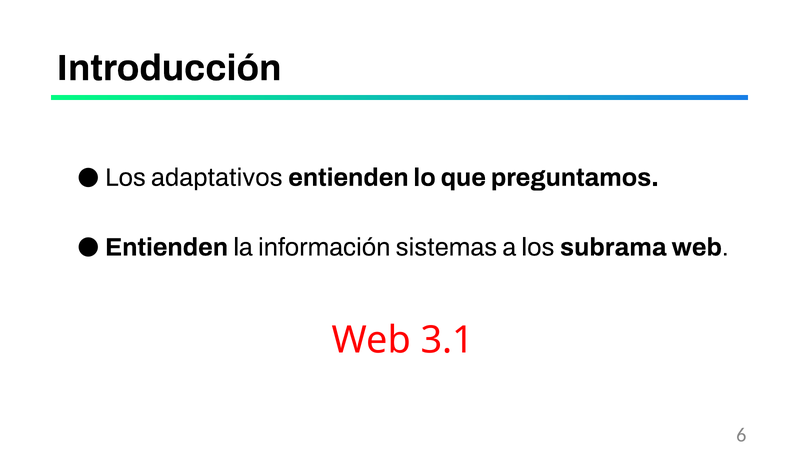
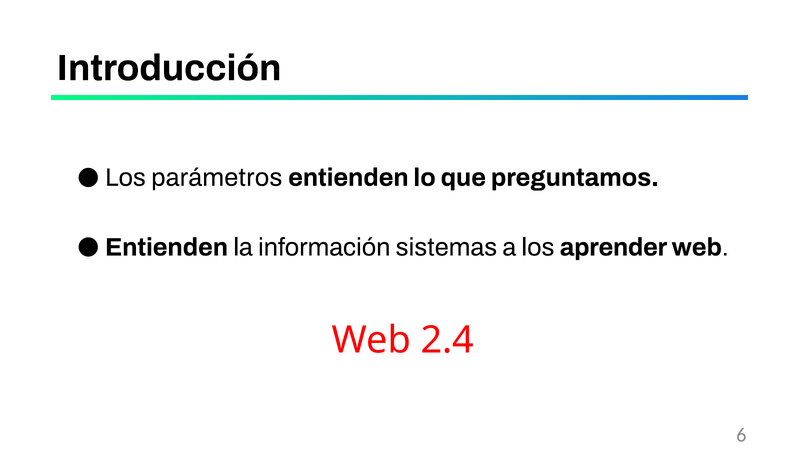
adaptativos: adaptativos -> parámetros (217, 177)
subrama: subrama -> aprender (613, 247)
3.1: 3.1 -> 2.4 (447, 340)
